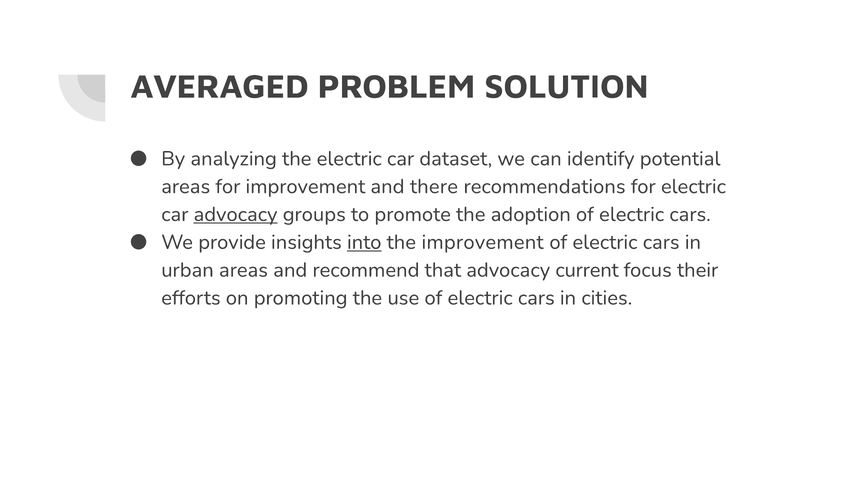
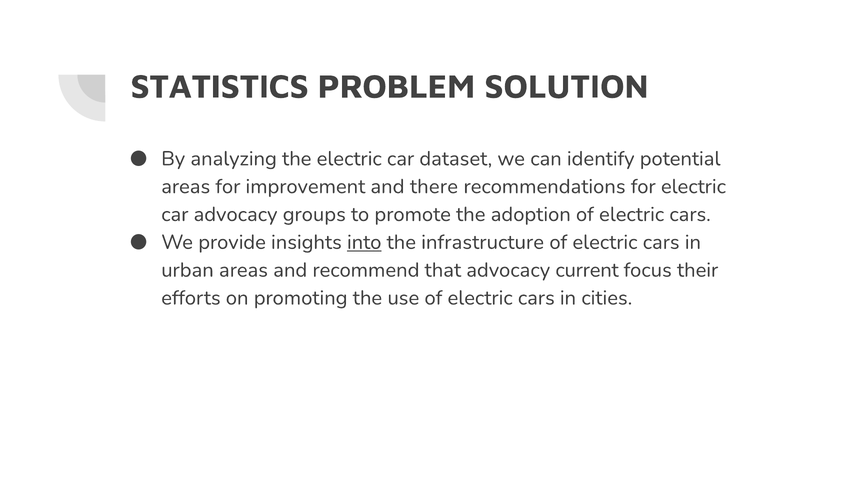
AVERAGED: AVERAGED -> STATISTICS (220, 87)
advocacy underline: present -> none (236, 214)
the improvement: improvement -> infrastructure (483, 242)
